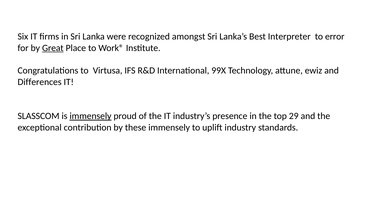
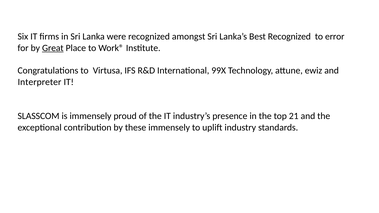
Best Interpreter: Interpreter -> Recognized (289, 37)
Differences: Differences -> Interpreter (40, 82)
immensely underline: present -> none (90, 116)
29: 29 -> 21 (294, 116)
